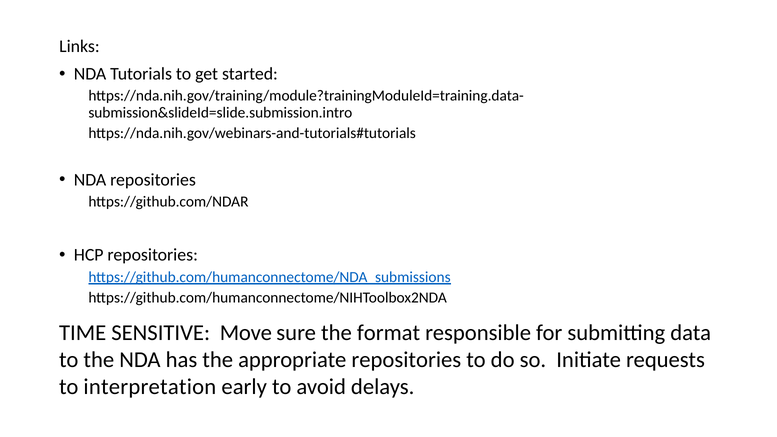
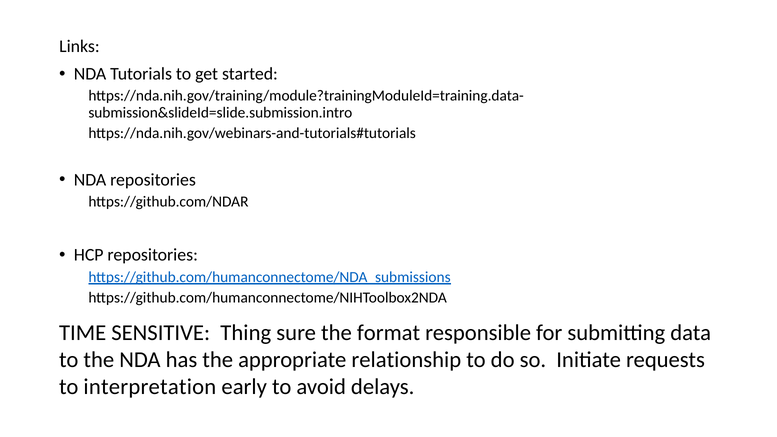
Move: Move -> Thing (246, 333)
appropriate repositories: repositories -> relationship (406, 360)
